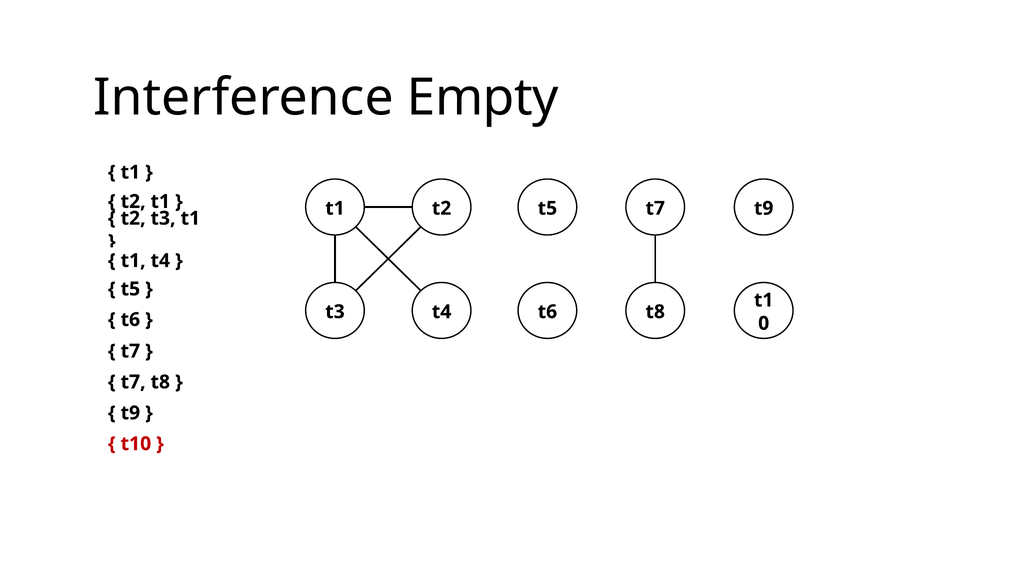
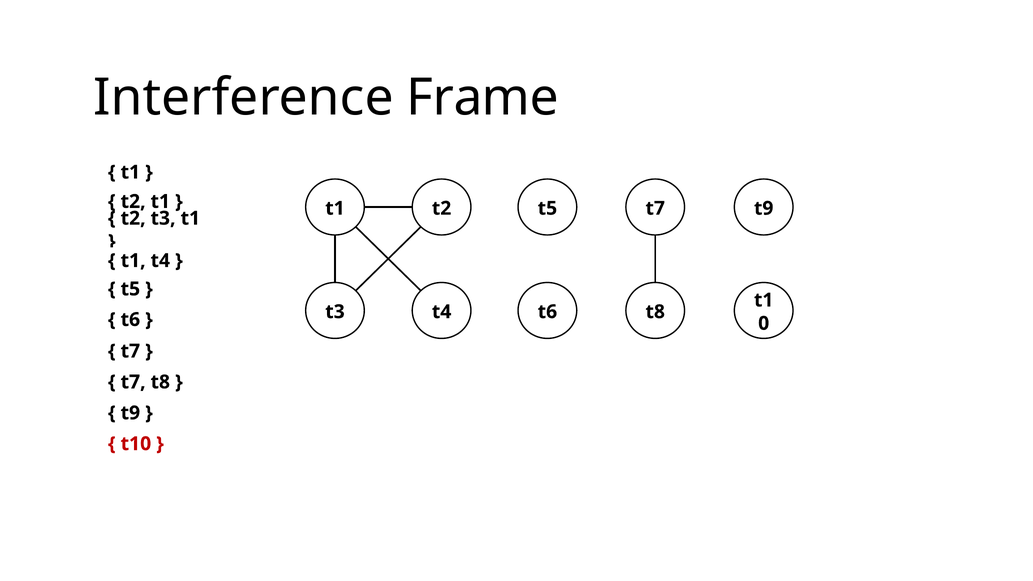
Empty: Empty -> Frame (483, 98)
